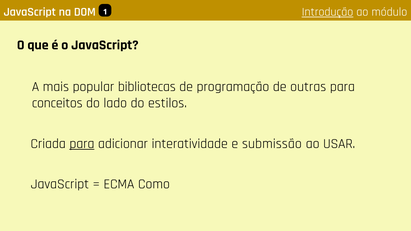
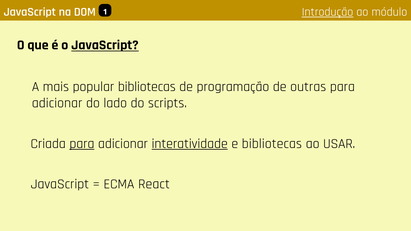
JavaScript underline: none -> present (105, 45)
conceitos: conceitos -> adicionar (57, 103)
estilos: estilos -> scripts (167, 103)
interatividade underline: none -> present (190, 144)
e submissão: submissão -> bibliotecas (272, 144)
Como: Como -> React (154, 184)
